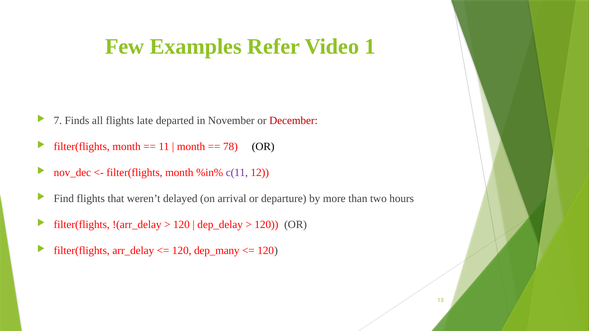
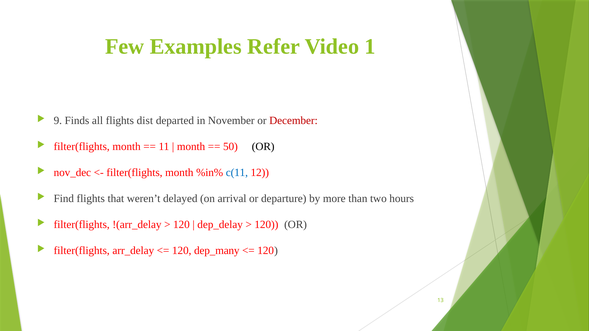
7: 7 -> 9 (58, 121)
late: late -> dist (145, 121)
78: 78 -> 50 (230, 147)
c(11 colour: purple -> blue (237, 173)
